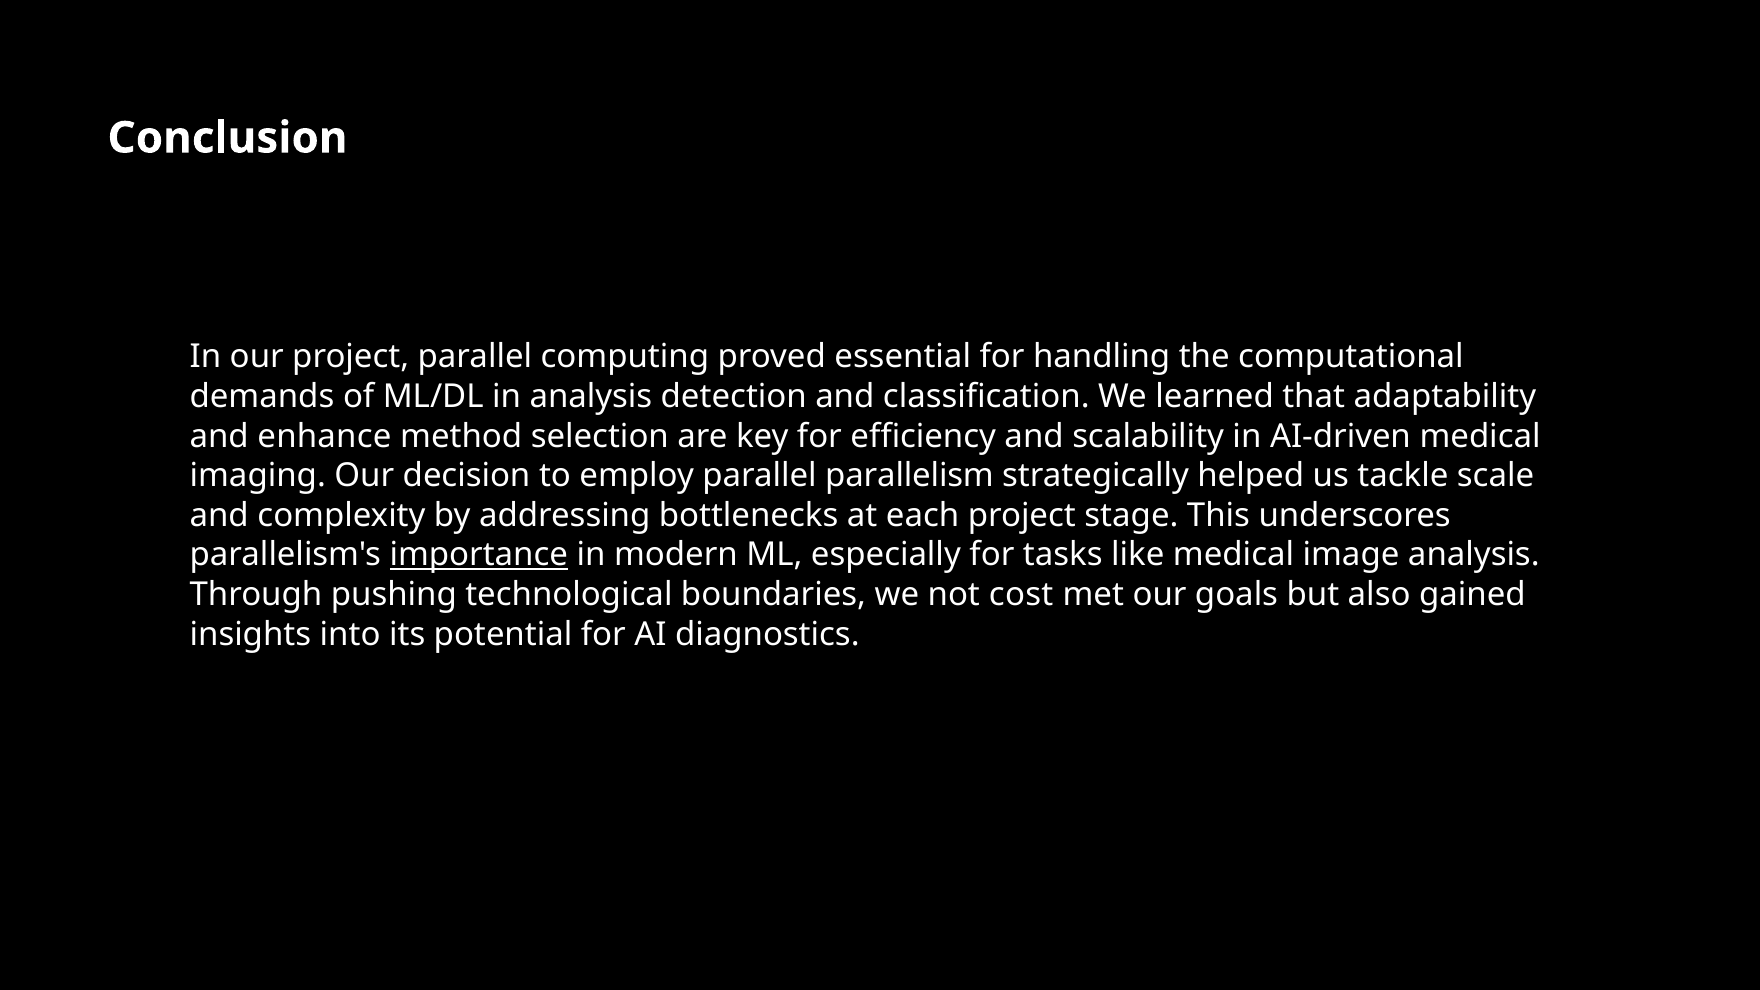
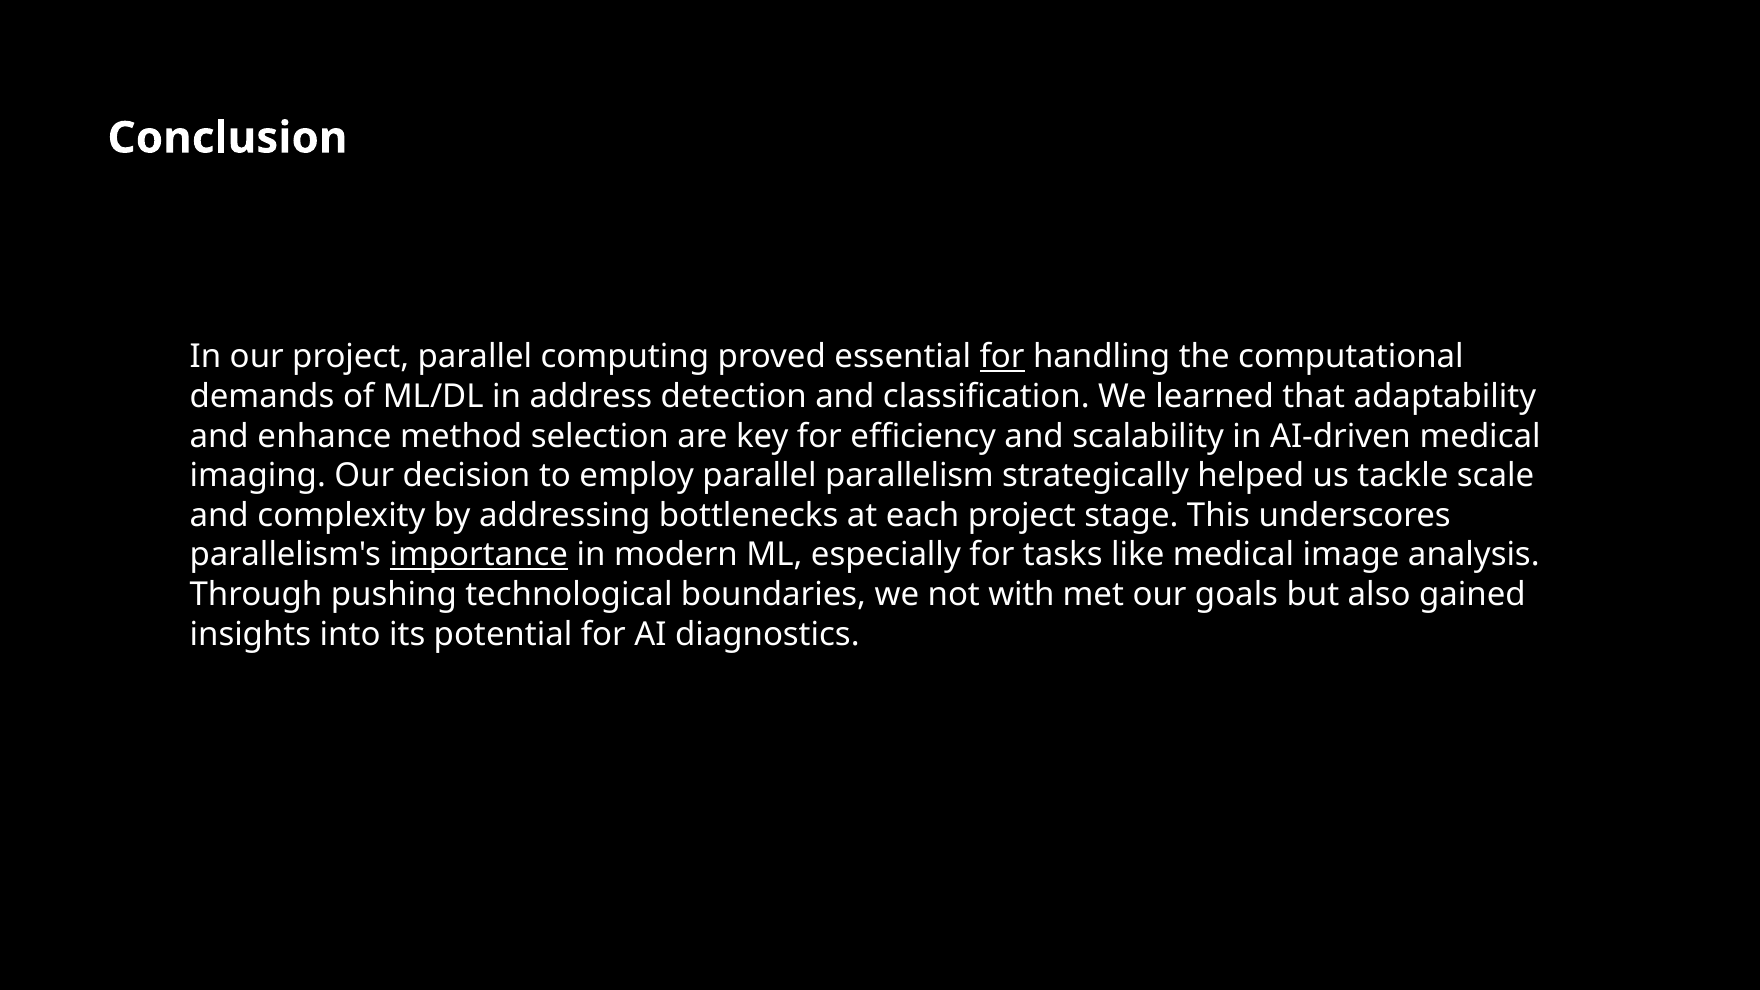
for underline: none -> present (1002, 357)
in analysis: analysis -> address (591, 397)
cost: cost -> with (1021, 595)
